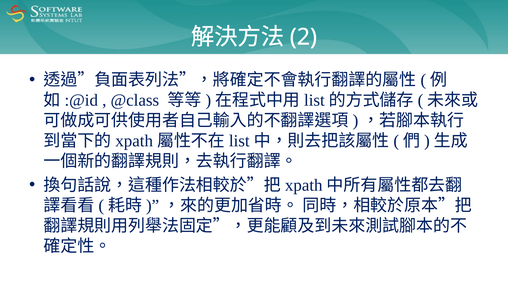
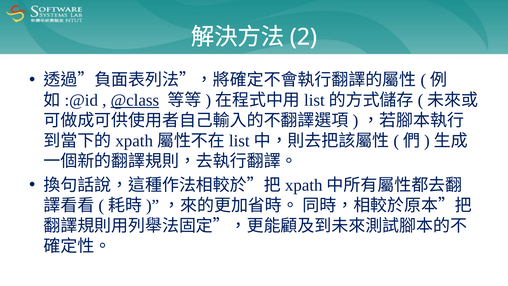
@class underline: none -> present (135, 100)
